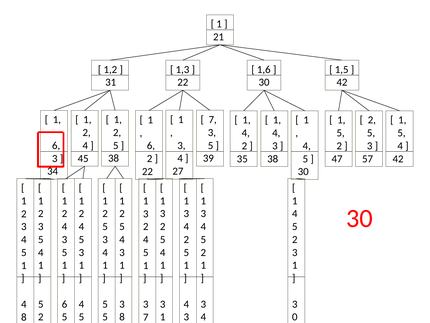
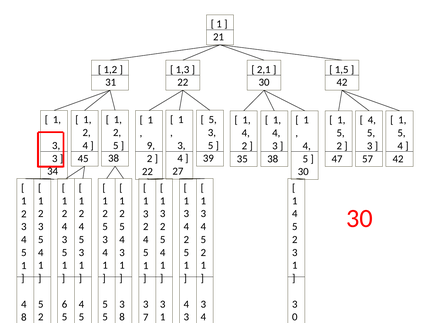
1,6: 1,6 -> 2,1 (264, 69)
7: 7 -> 5 (213, 119)
2: 2 -> 4 (372, 120)
6: 6 -> 3 (56, 145)
6: 6 -> 9 (151, 146)
